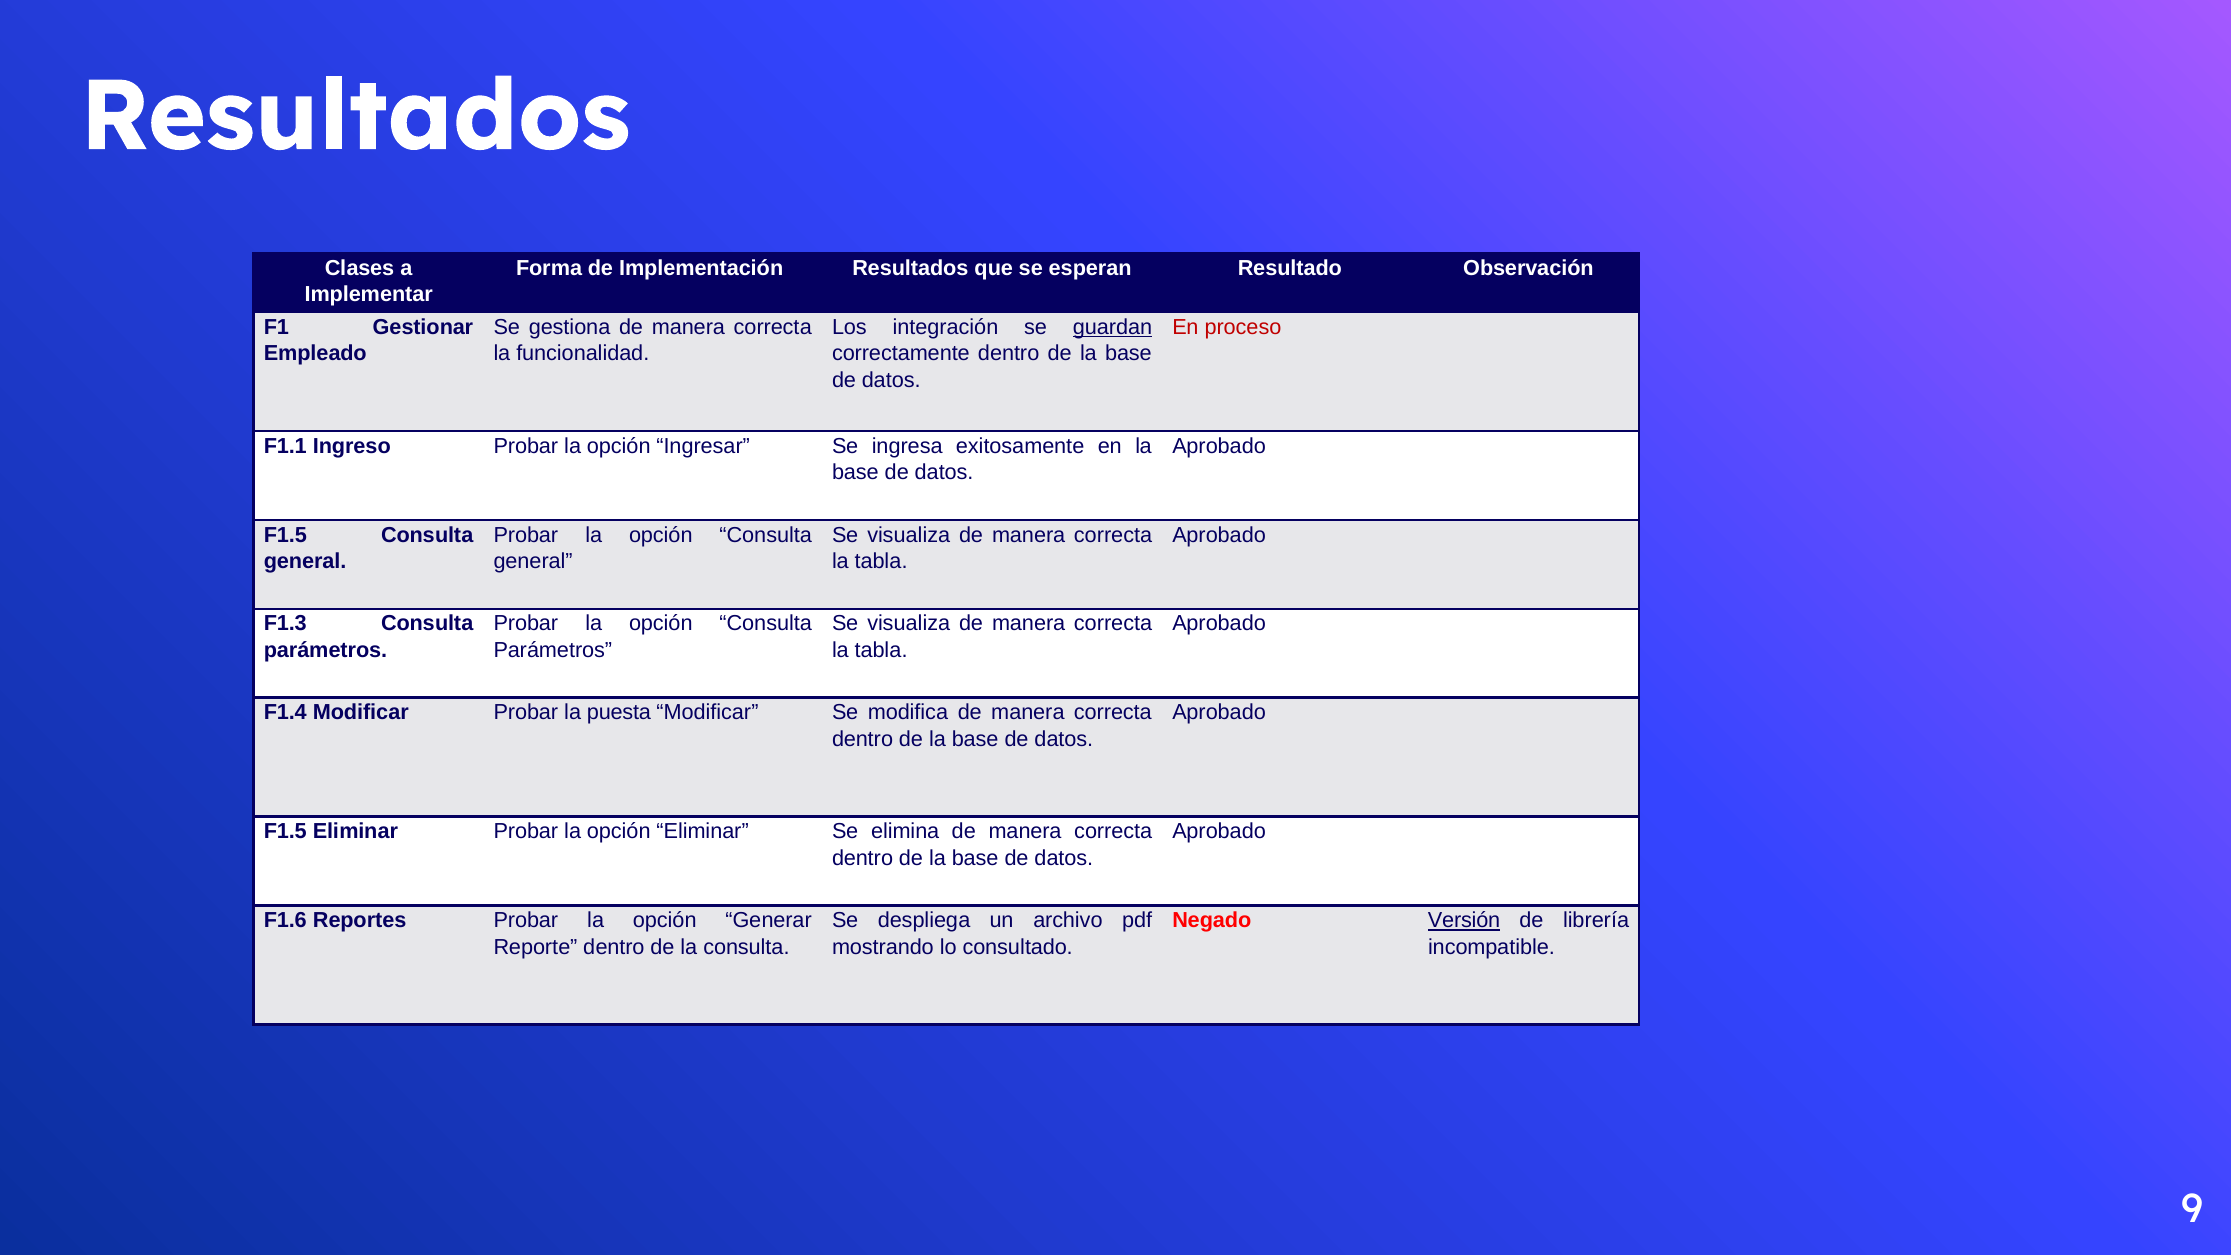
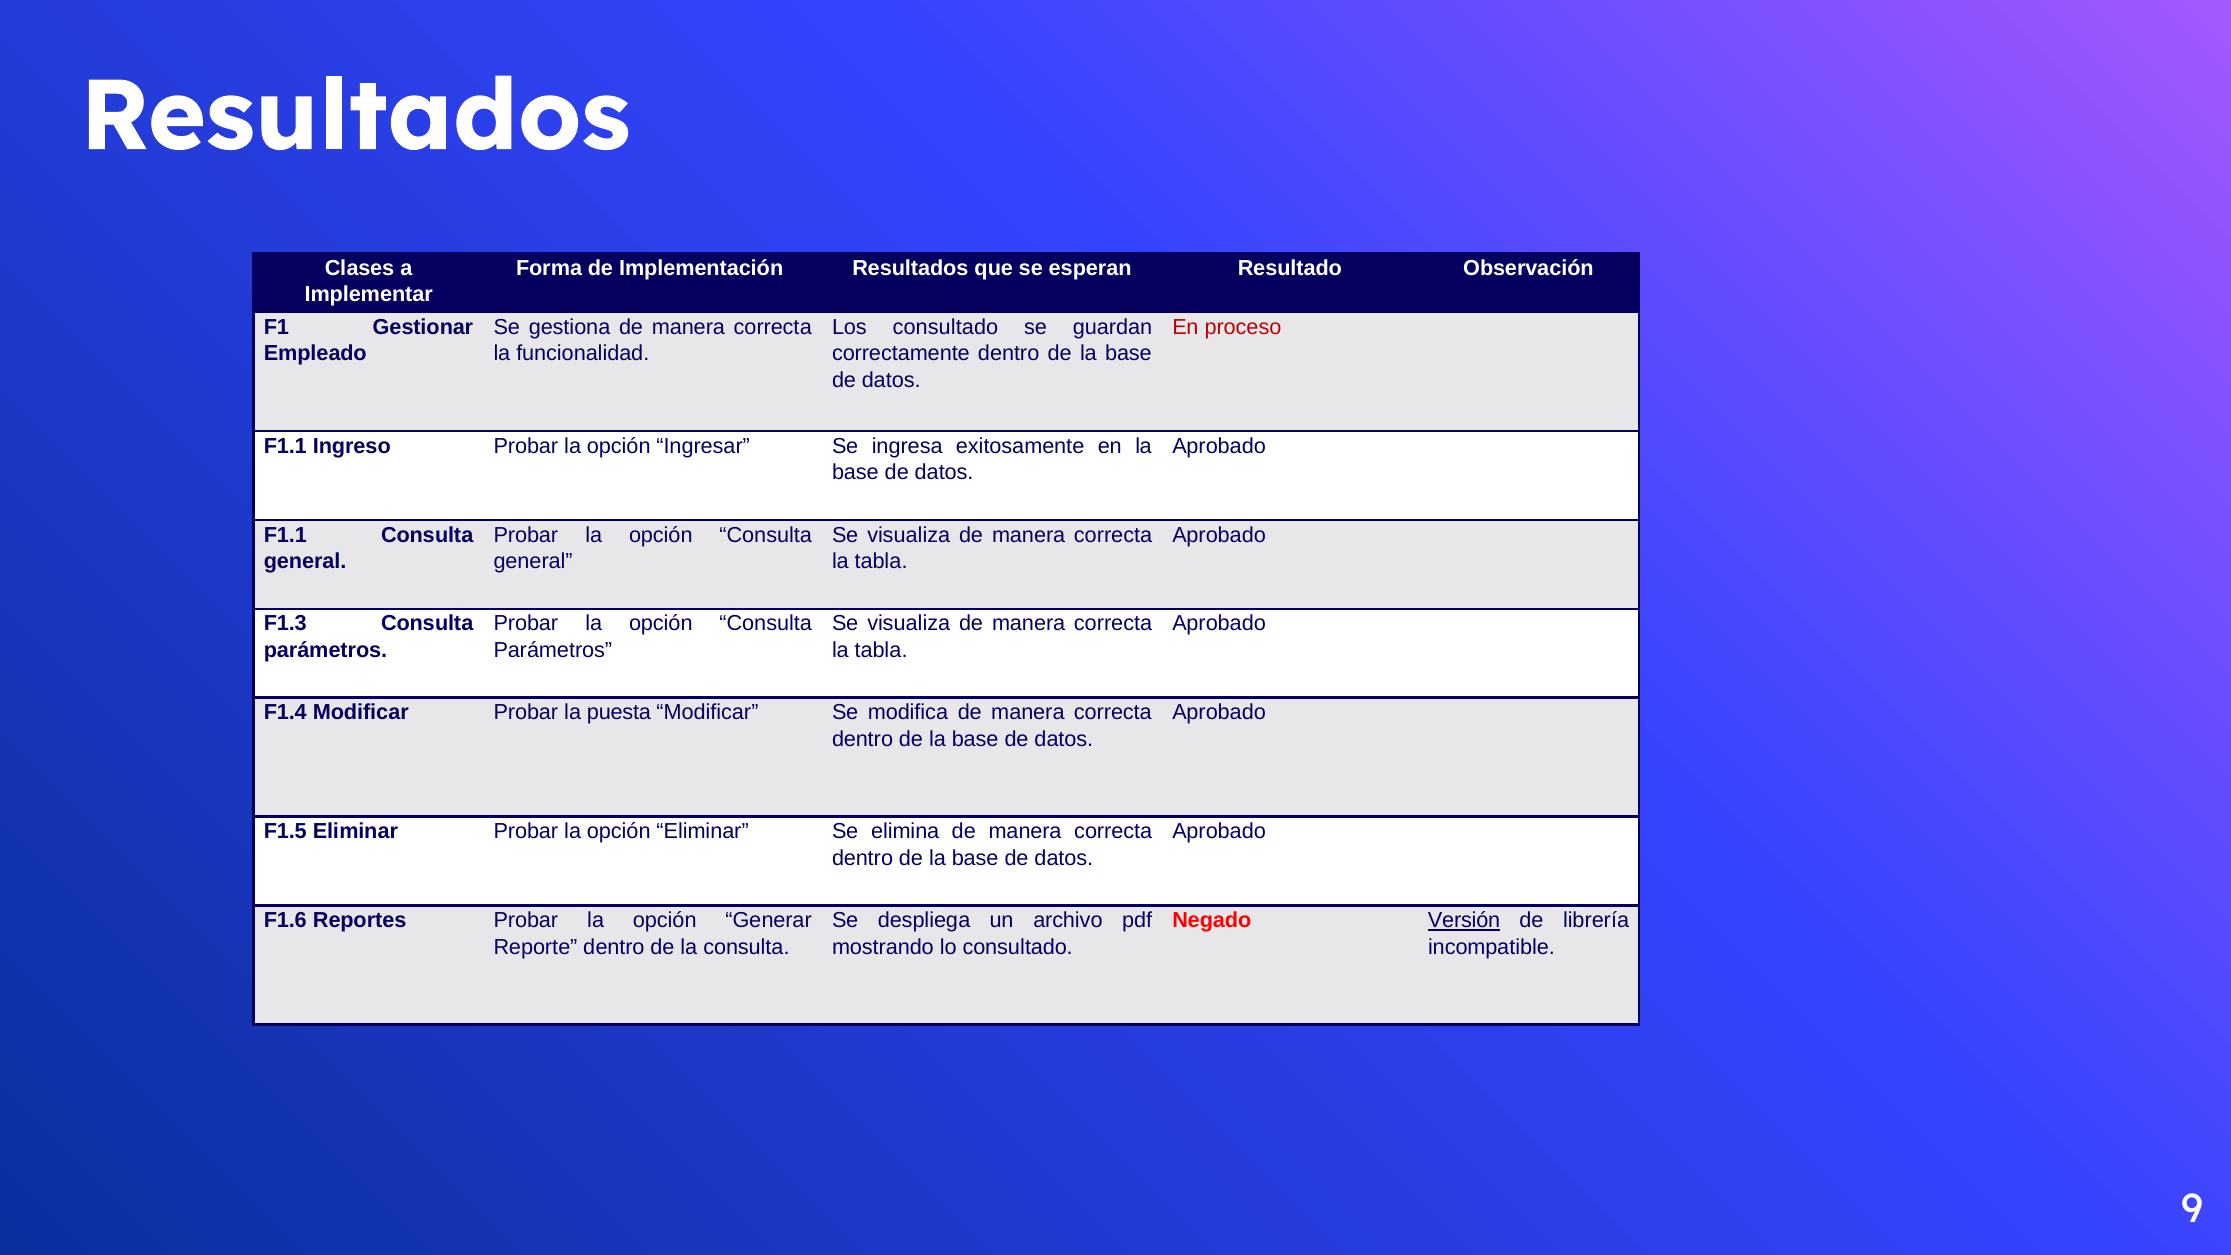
Los integración: integración -> consultado (945, 327)
guardan underline: present -> none (1113, 327)
F1.5: F1.5 -> F1.1 (285, 535)
